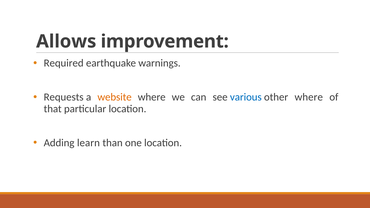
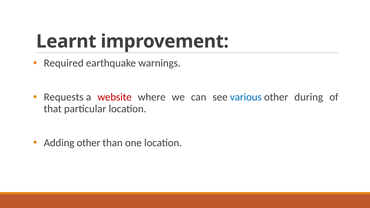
Allows: Allows -> Learnt (66, 41)
website colour: orange -> red (115, 97)
other where: where -> during (309, 97)
Adding learn: learn -> other (89, 143)
